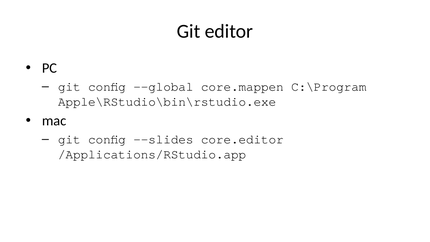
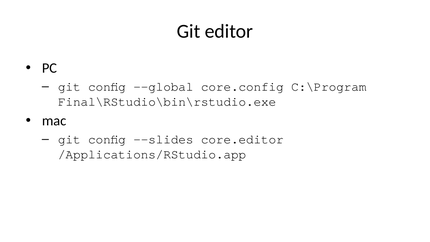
core.mappen: core.mappen -> core.config (242, 87)
Apple\RStudio\bin\rstudio.exe: Apple\RStudio\bin\rstudio.exe -> Final\RStudio\bin\rstudio.exe (167, 102)
